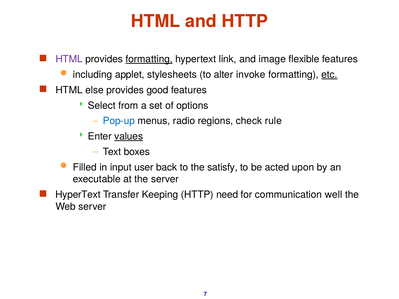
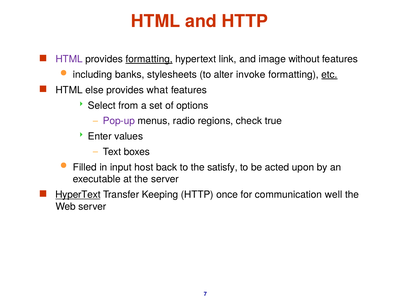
flexible: flexible -> without (304, 59)
applet: applet -> banks (130, 75)
good: good -> what (157, 90)
Pop-up colour: blue -> purple (119, 121)
rule: rule -> true (273, 121)
values underline: present -> none (129, 136)
user: user -> host (144, 167)
HyperText underline: none -> present (78, 195)
need: need -> once (227, 195)
